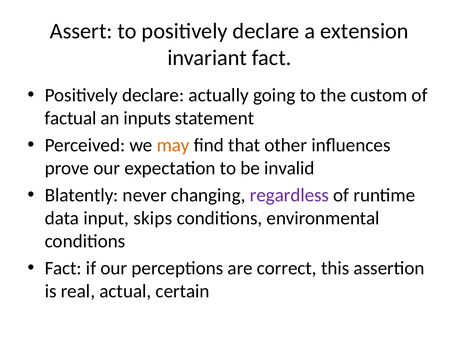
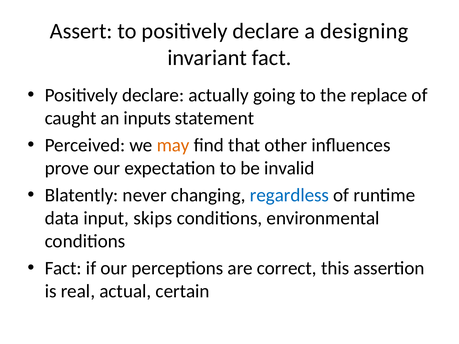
extension: extension -> designing (364, 31)
custom: custom -> replace (379, 95)
factual: factual -> caught (71, 118)
regardless colour: purple -> blue (289, 195)
